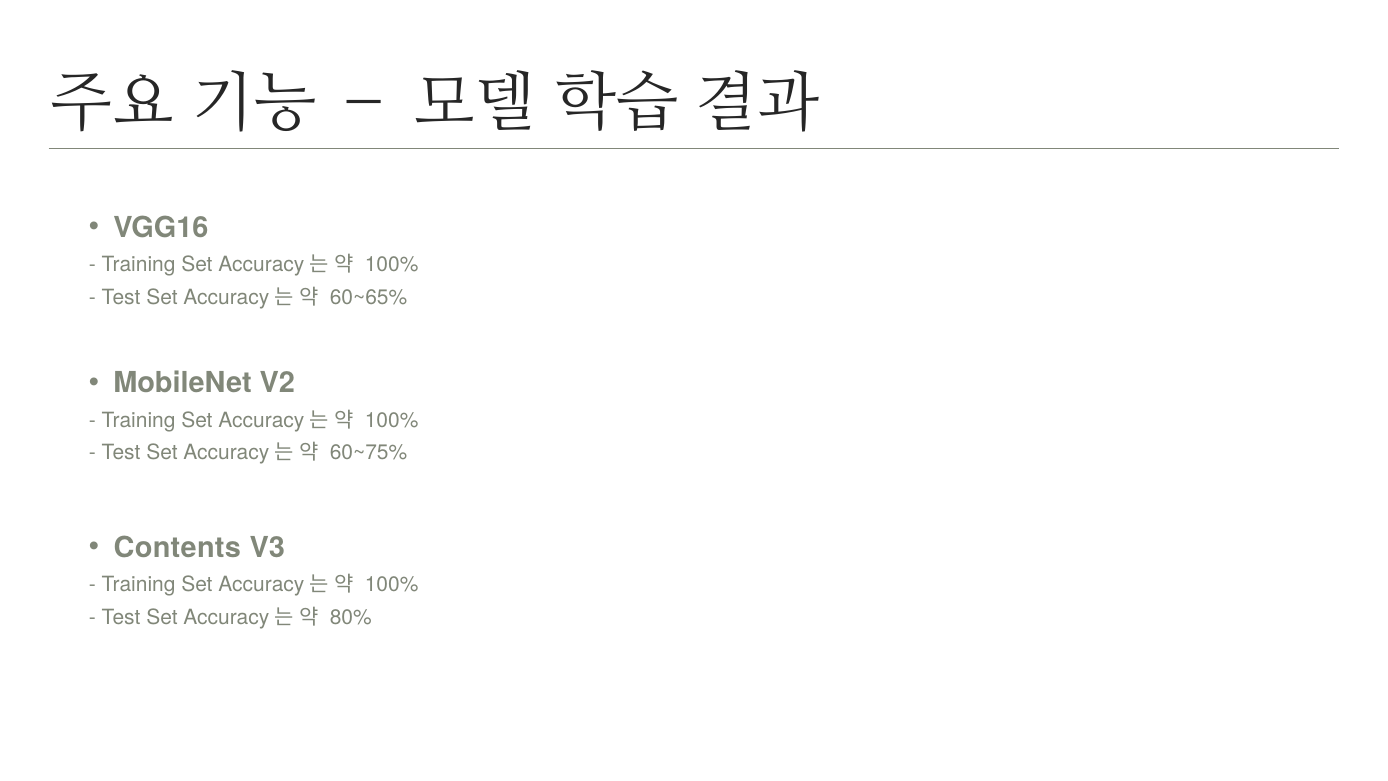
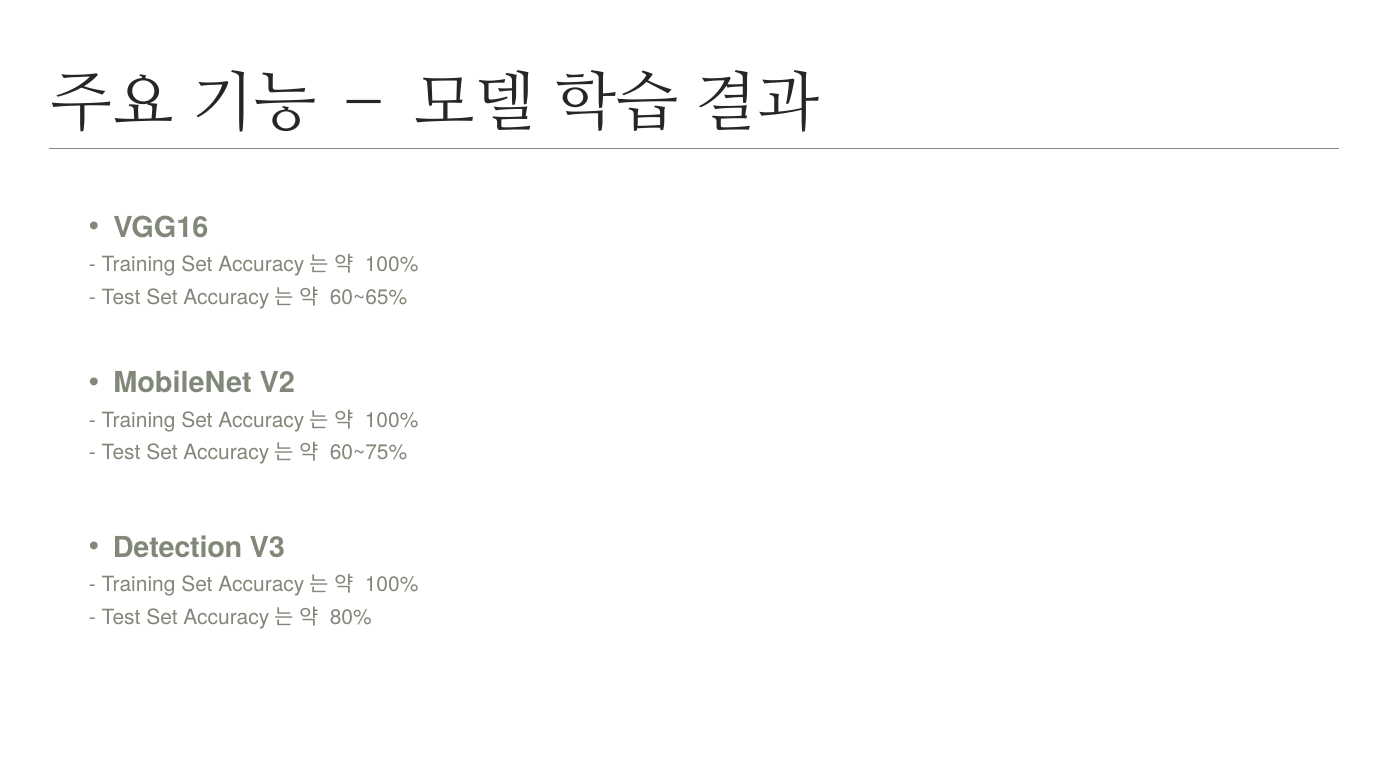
Contents: Contents -> Detection (178, 548)
